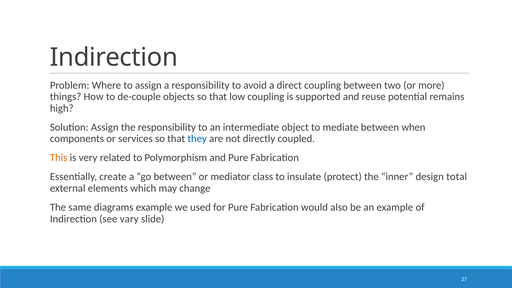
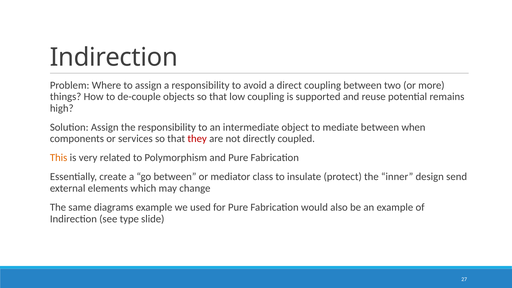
they colour: blue -> red (197, 139)
total: total -> send (457, 177)
vary: vary -> type (129, 219)
